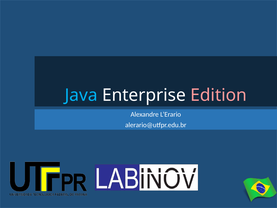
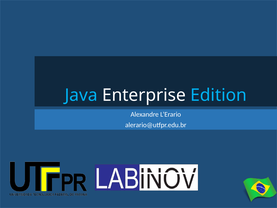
Edition colour: pink -> light blue (219, 95)
